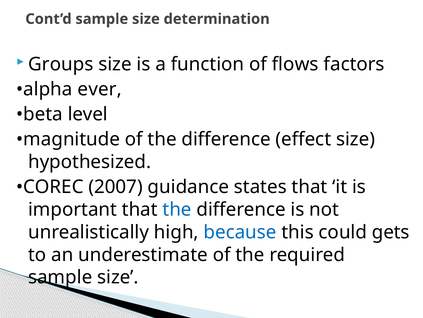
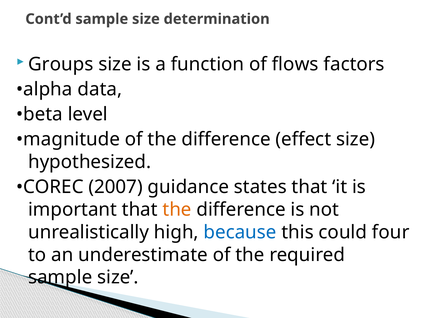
ever: ever -> data (100, 89)
the colour: blue -> orange (177, 209)
gets: gets -> four (391, 232)
